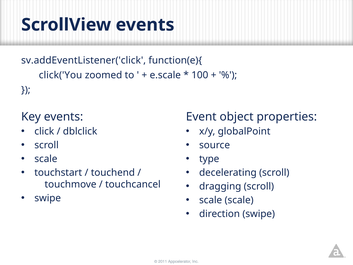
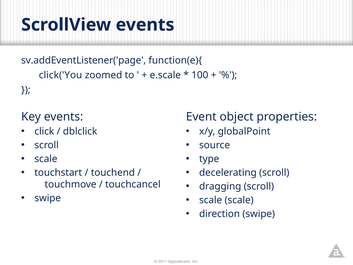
sv.addEventListener('click: sv.addEventListener('click -> sv.addEventListener('page (84, 60)
